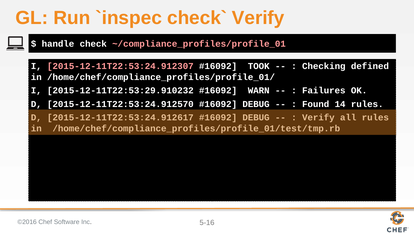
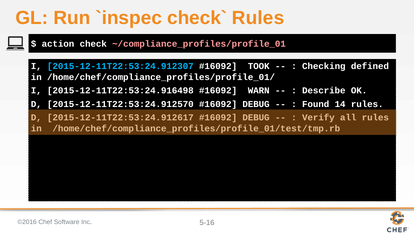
Verify: Verify -> Rules (258, 18)
handle: handle -> action (58, 44)
2015-12-11T22:53:24.912307 colour: pink -> light blue (120, 66)
2015-12-11T22:53:29.910232: 2015-12-11T22:53:29.910232 -> 2015-12-11T22:53:24.916498 (120, 91)
Failures: Failures -> Describe (324, 91)
